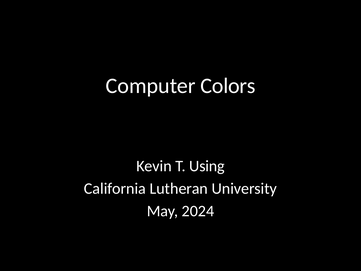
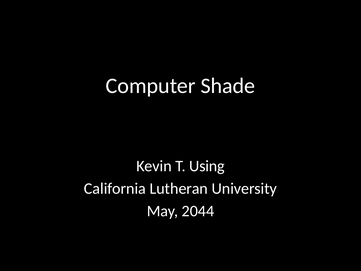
Colors: Colors -> Shade (228, 86)
2024: 2024 -> 2044 (198, 211)
